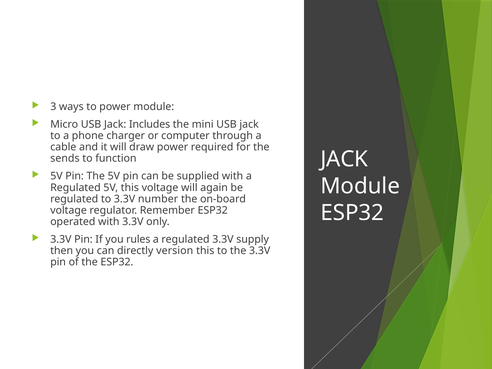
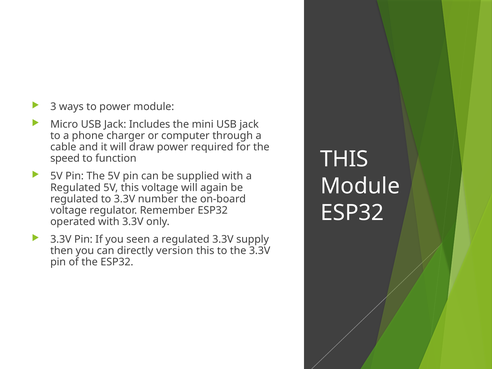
JACK: JACK -> THIS (344, 159)
sends: sends -> speed (65, 159)
rules: rules -> seen (138, 239)
